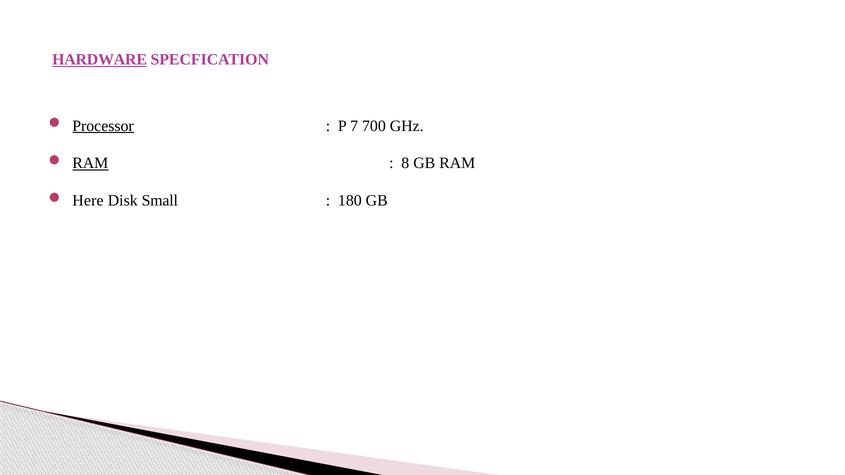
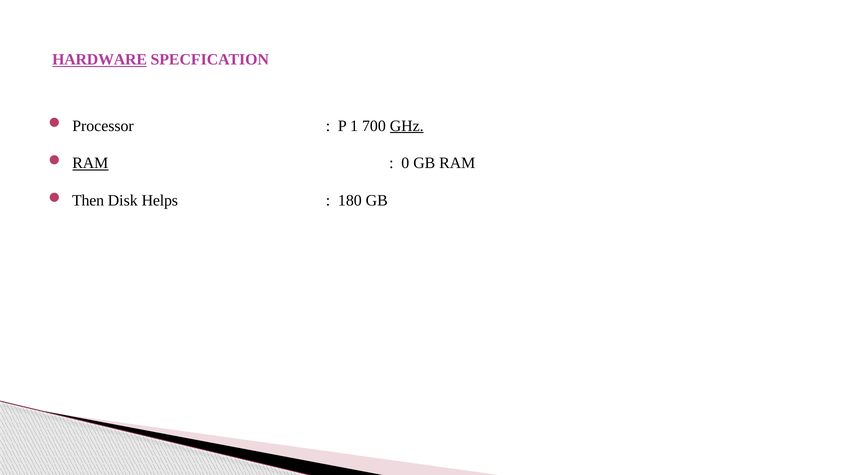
Processor underline: present -> none (103, 126)
7: 7 -> 1 (354, 126)
GHz underline: none -> present (407, 126)
8: 8 -> 0 (405, 163)
Here: Here -> Then (88, 201)
Small: Small -> Helps (160, 201)
